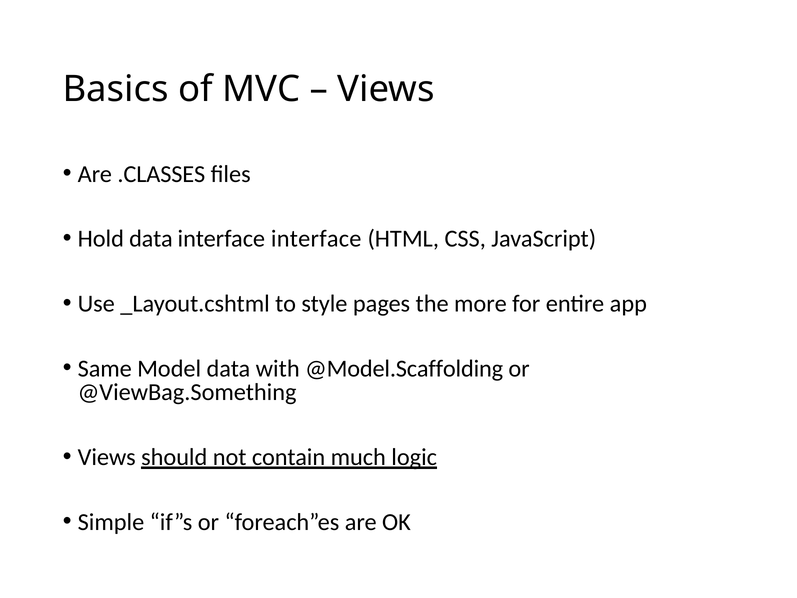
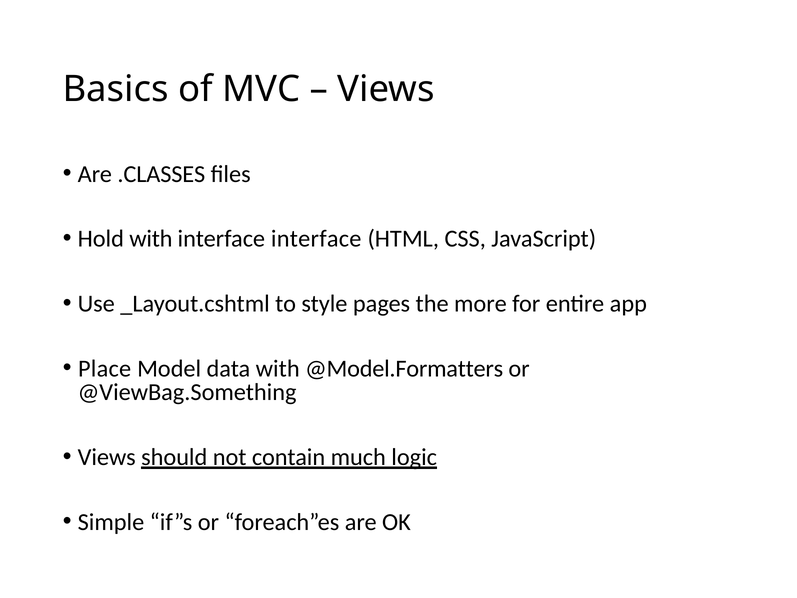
Hold data: data -> with (151, 239)
Same: Same -> Place (105, 369)
@Model.Scaffolding: @Model.Scaffolding -> @Model.Formatters (404, 369)
